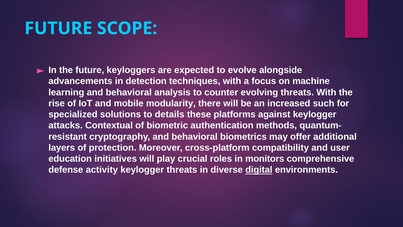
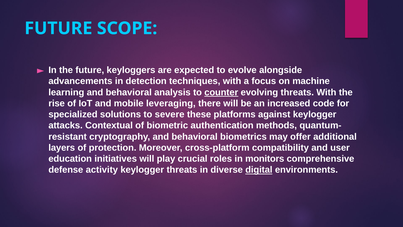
counter underline: none -> present (221, 92)
modularity: modularity -> leveraging (171, 103)
such: such -> code (324, 103)
details: details -> severe (170, 114)
